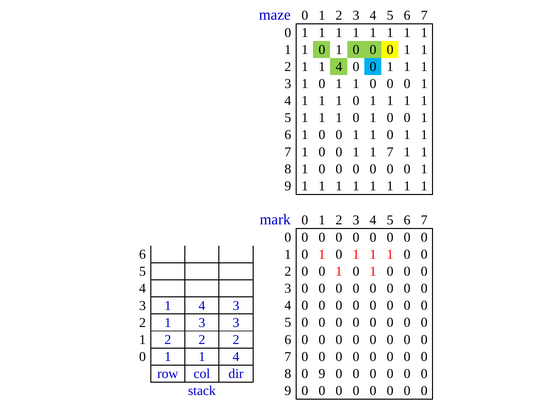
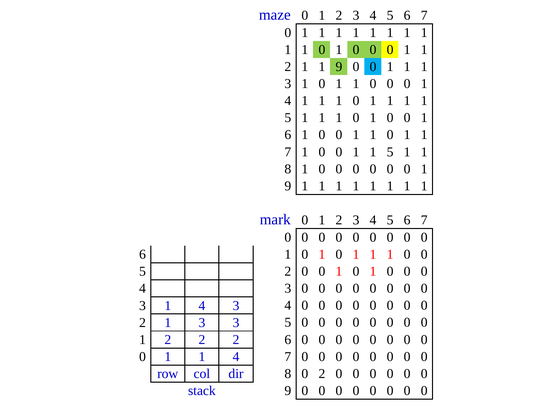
2 1 1 4: 4 -> 9 (339, 67)
7: 7 -> 5 (390, 152)
8 0 9: 9 -> 2 (322, 373)
